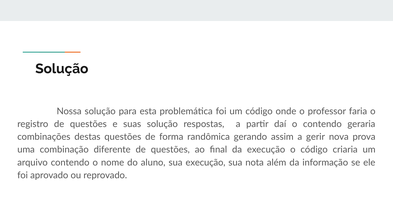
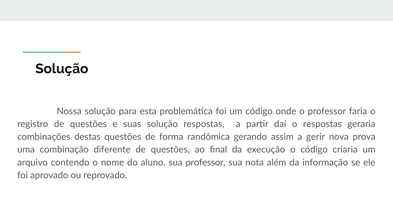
o contendo: contendo -> respostas (322, 124)
sua execução: execução -> professor (205, 162)
